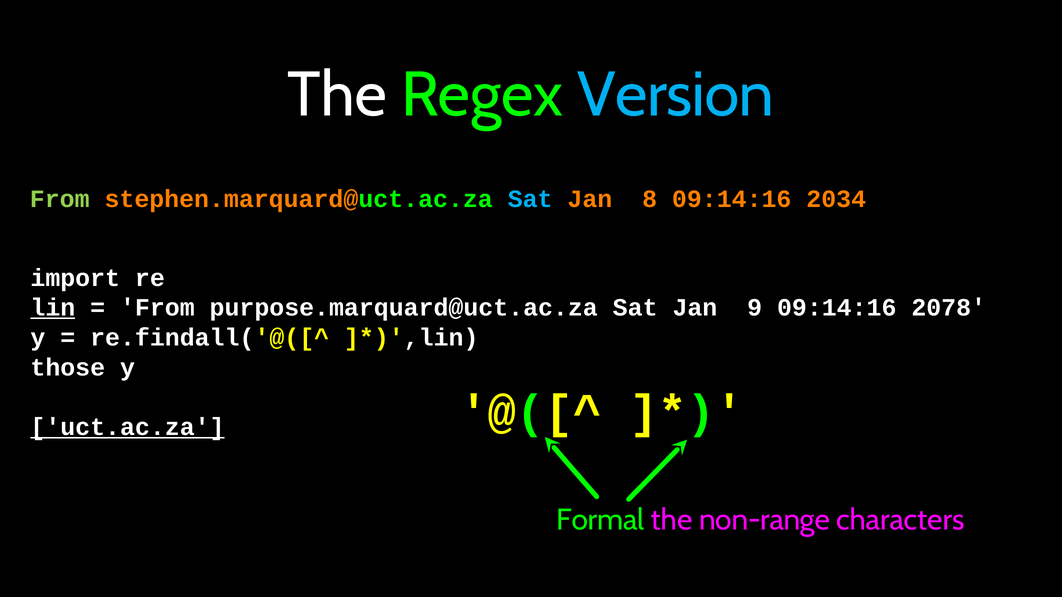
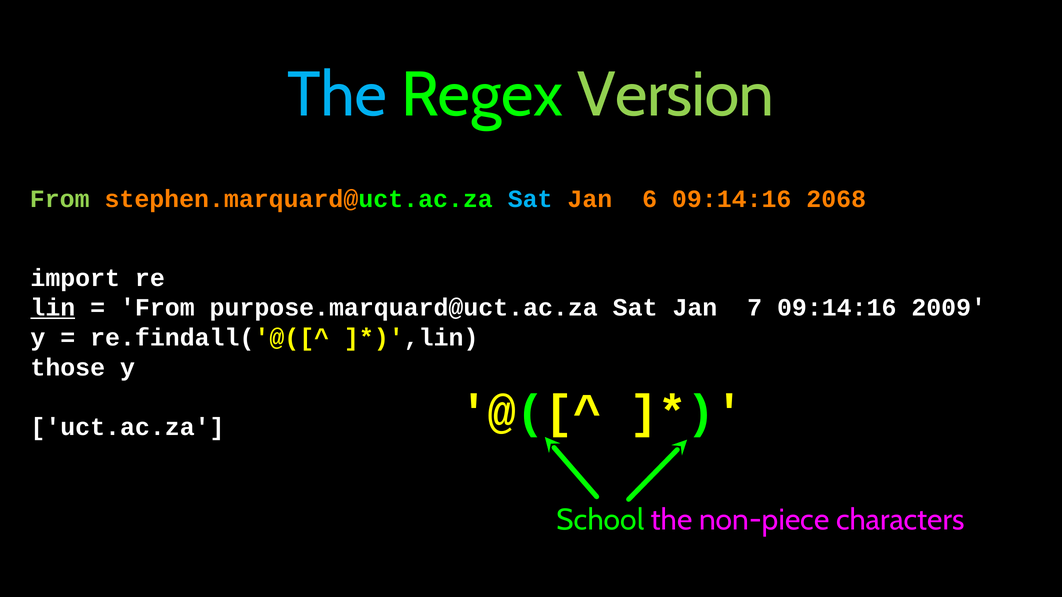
The colour: white -> light blue (337, 95)
Version colour: light blue -> light green (676, 95)
8: 8 -> 6 (650, 199)
2034: 2034 -> 2068 (836, 199)
9: 9 -> 7 (755, 308)
2078: 2078 -> 2009 (949, 308)
uct.ac.za underline: present -> none (128, 427)
Formal: Formal -> School (600, 520)
non-range: non-range -> non-piece (764, 520)
